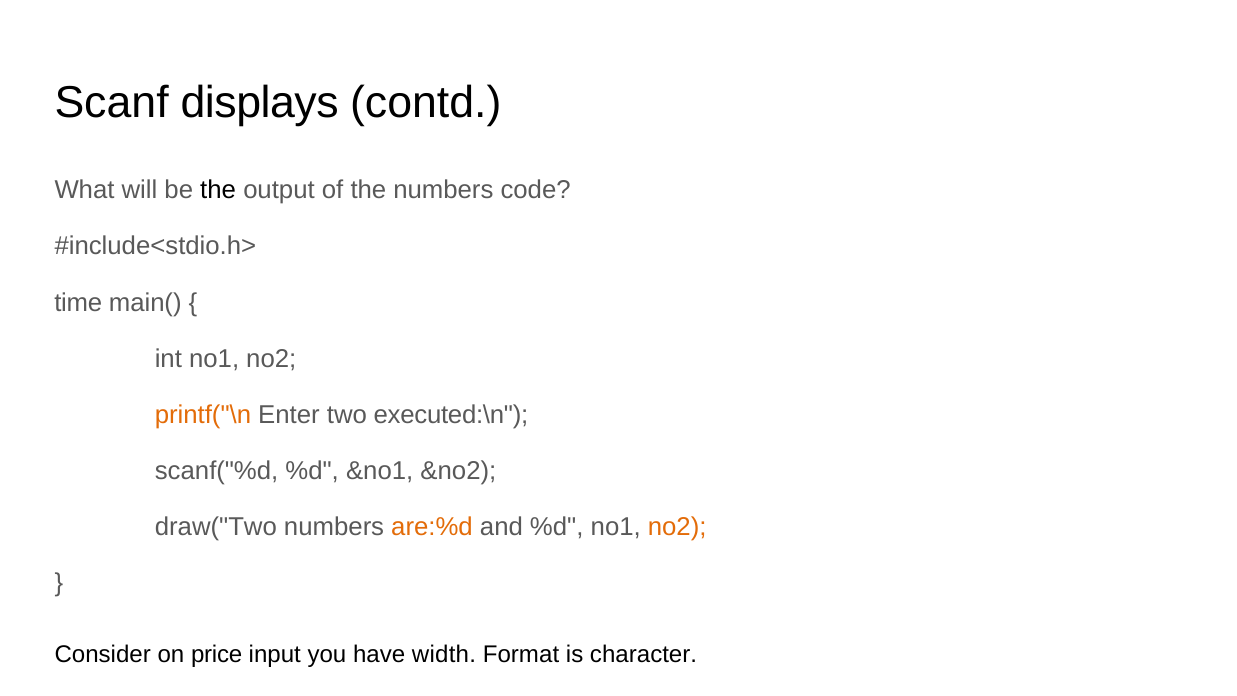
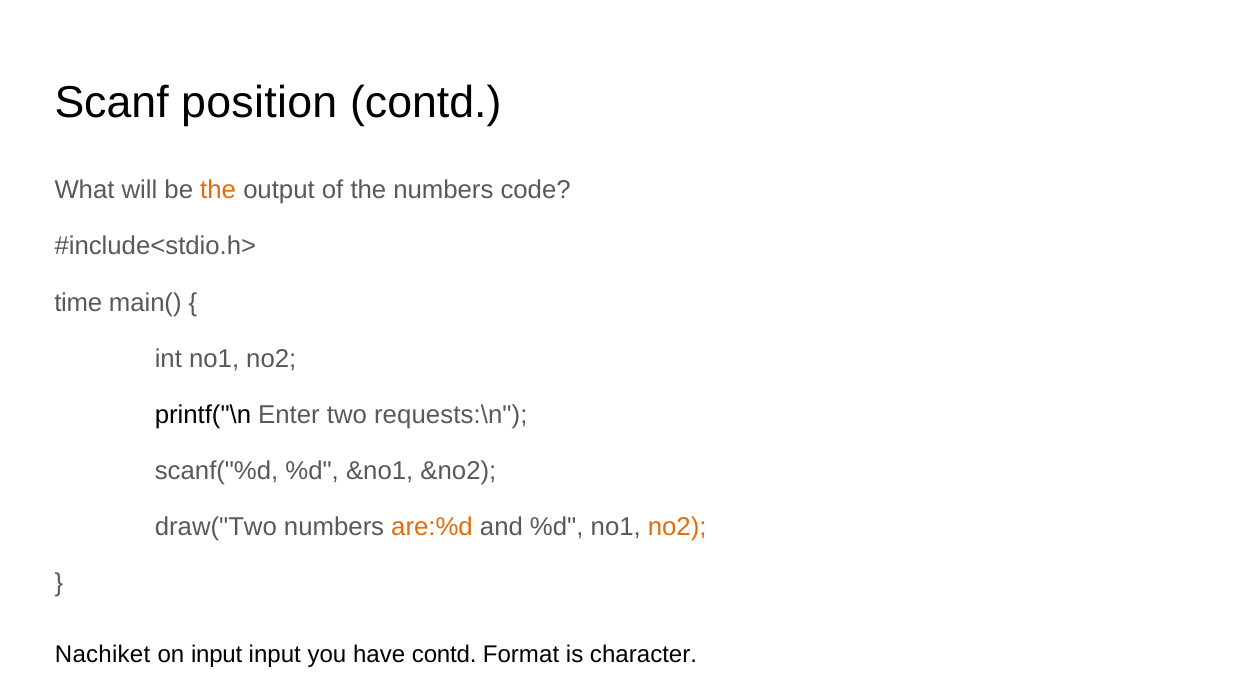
displays: displays -> position (259, 102)
the colour: black -> orange (218, 190)
printf("\n colour: orange -> black (203, 415)
executed:\n: executed:\n -> requests:\n (451, 415)
Consider: Consider -> Nachiket (103, 655)
on price: price -> input (217, 655)
have width: width -> contd (444, 655)
